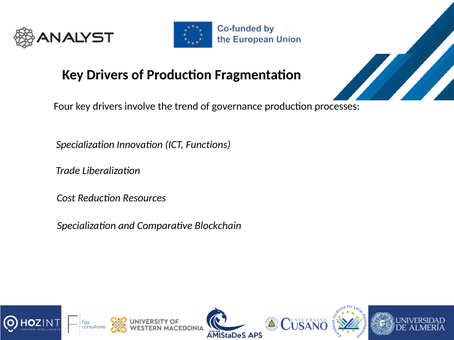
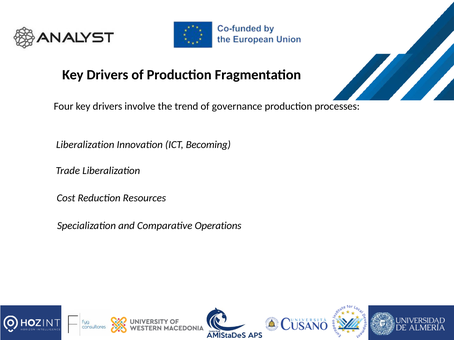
Specialization: Specialization -> Liberalization (85, 145)
Functions: Functions -> Becoming (208, 145)
Blockchain: Blockchain -> Operations (218, 226)
